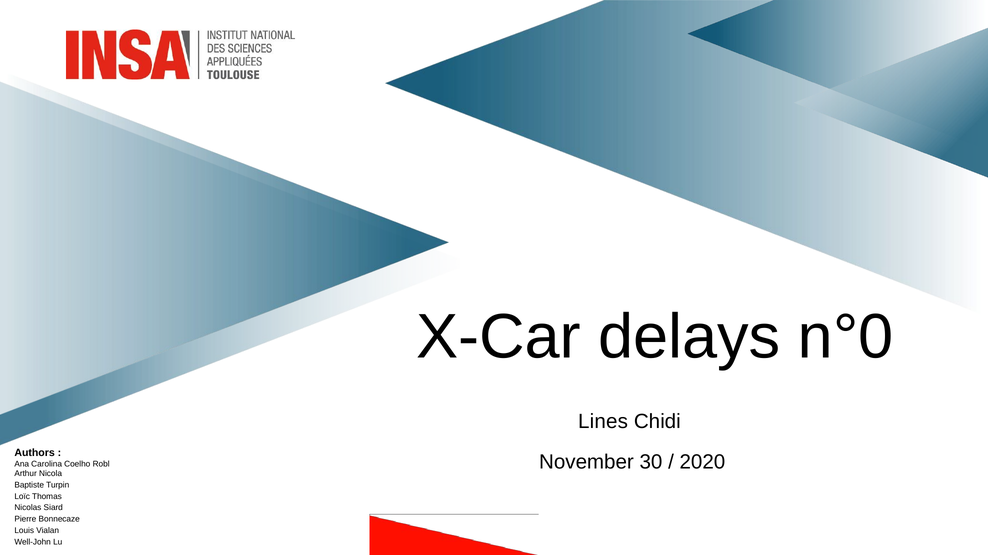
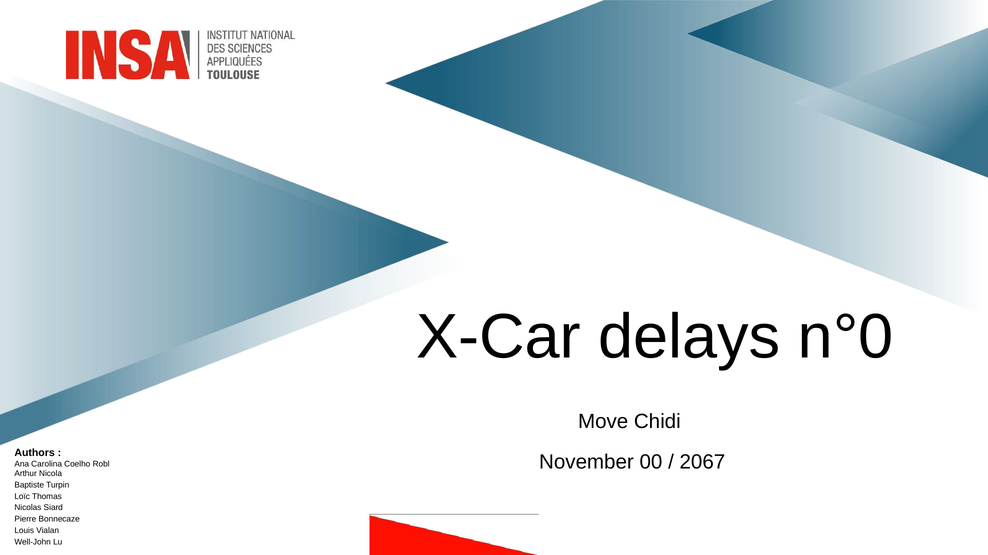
Lines: Lines -> Move (603, 422)
30: 30 -> 00 (651, 463)
2020: 2020 -> 2067 (702, 463)
